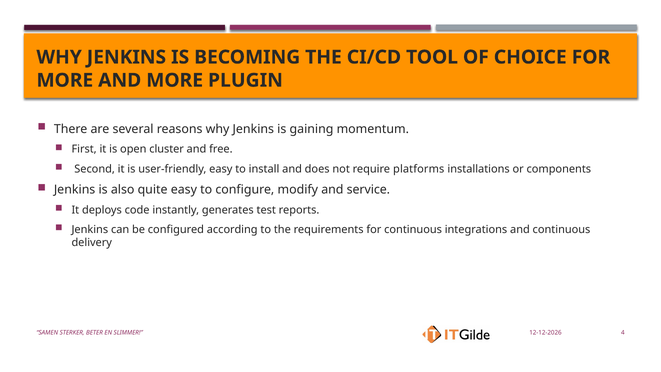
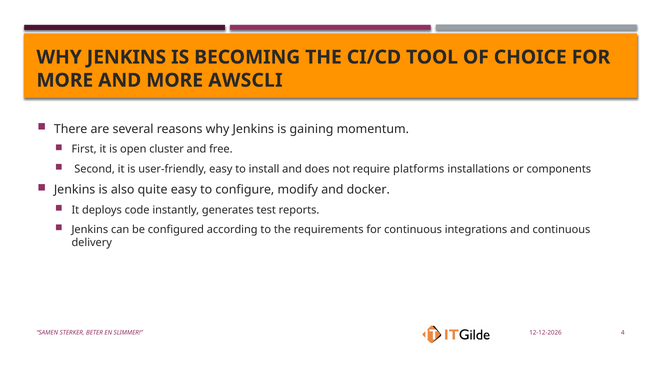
PLUGIN: PLUGIN -> AWSCLI (245, 80)
service: service -> docker (368, 190)
